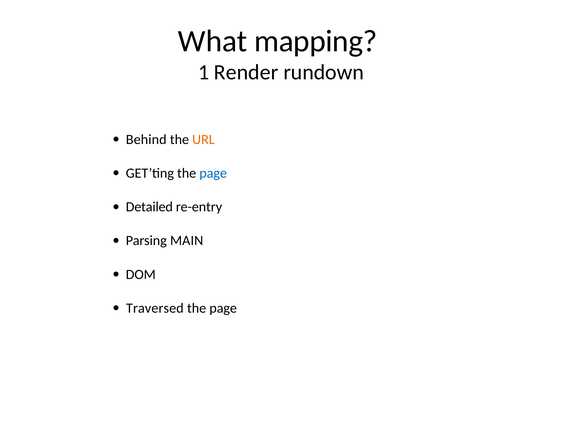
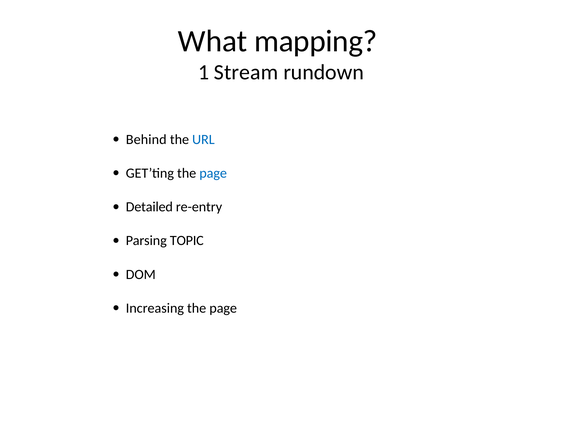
Render: Render -> Stream (246, 72)
URL colour: orange -> blue (203, 139)
MAIN: MAIN -> TOPIC (187, 240)
Traversed: Traversed -> Increasing (155, 308)
